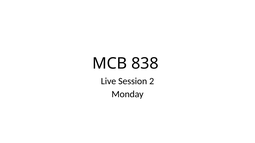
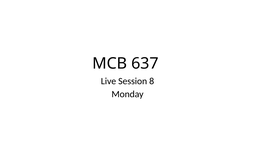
838: 838 -> 637 (145, 64)
2: 2 -> 8 (152, 81)
